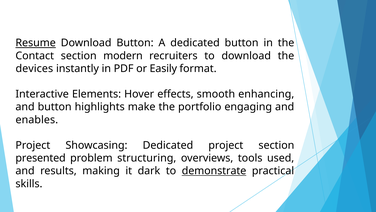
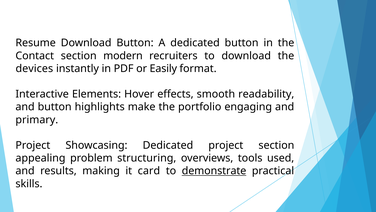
Resume underline: present -> none (36, 43)
enhancing: enhancing -> readability (266, 94)
enables: enables -> primary (37, 119)
presented: presented -> appealing (40, 158)
dark: dark -> card (149, 171)
